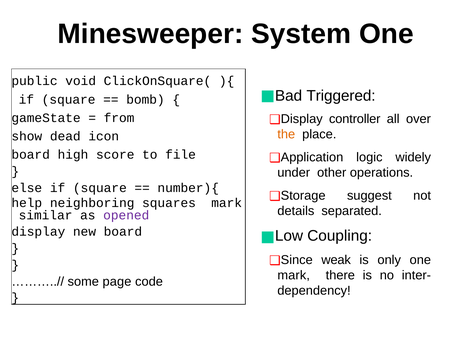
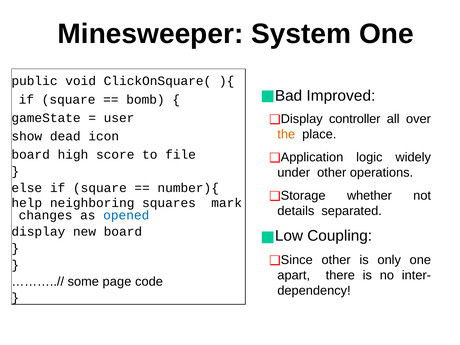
Triggered: Triggered -> Improved (341, 96)
from: from -> user (119, 118)
suggest: suggest -> whether (369, 196)
similar: similar -> changes (46, 215)
opened colour: purple -> blue (126, 215)
weak: weak -> other (336, 260)
mark: mark -> apart (294, 275)
